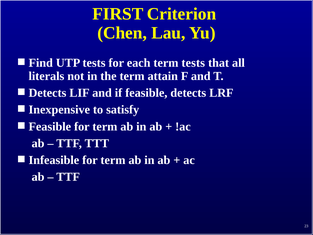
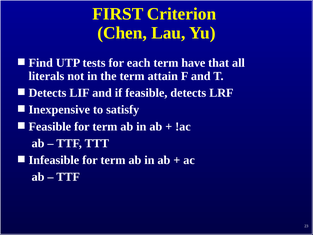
term tests: tests -> have (193, 63)
